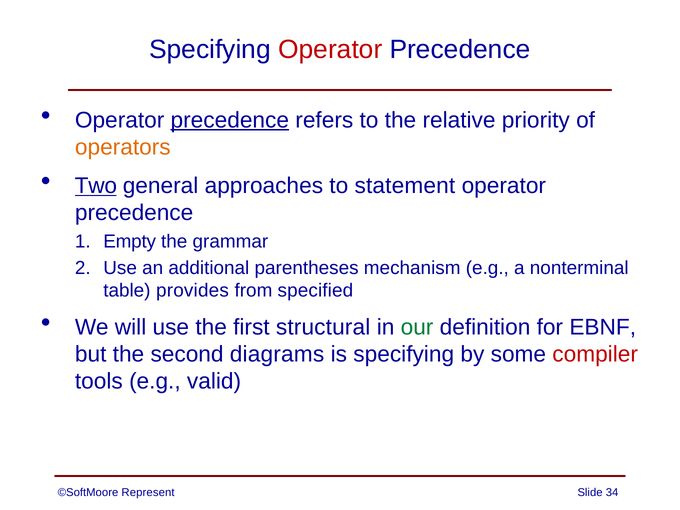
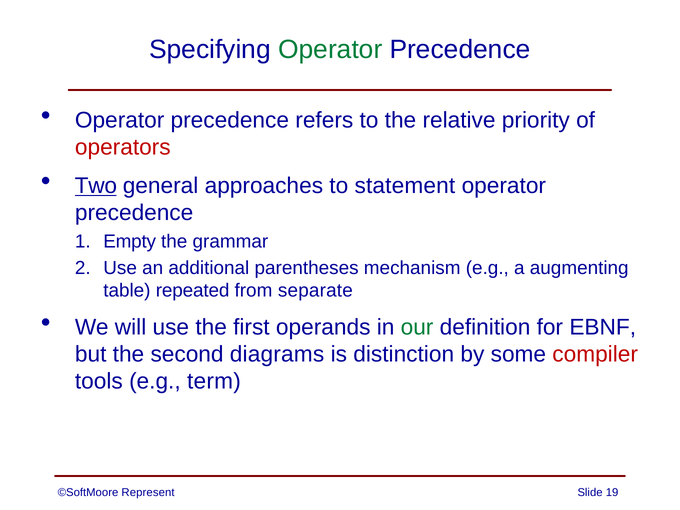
Operator colour: red -> green (330, 49)
precedence underline: present -> none (230, 120)
operators colour: orange -> red (123, 147)
nonterminal: nonterminal -> augmenting (579, 268)
provides: provides -> repeated (193, 291)
specified: specified -> separate (315, 291)
structural: structural -> operands (323, 327)
is specifying: specifying -> distinction (404, 354)
valid: valid -> term (214, 381)
34: 34 -> 19 (612, 493)
